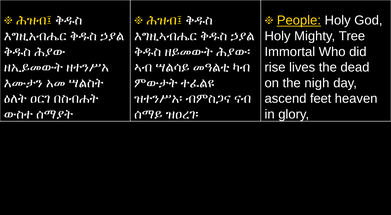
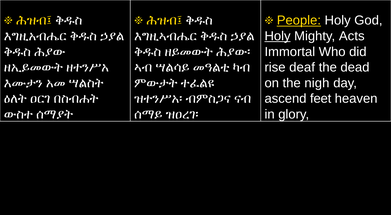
Holy underline: none -> present (278, 36)
Tree: Tree -> Acts (352, 36)
lives: lives -> deaf (302, 67)
